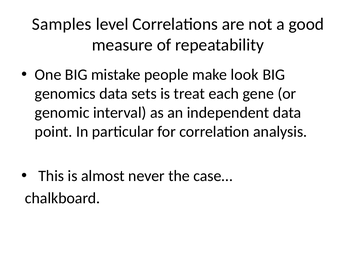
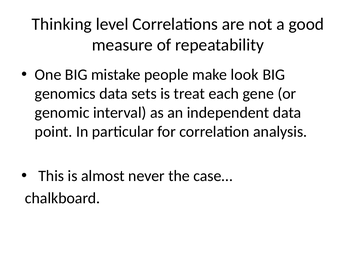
Samples: Samples -> Thinking (62, 24)
